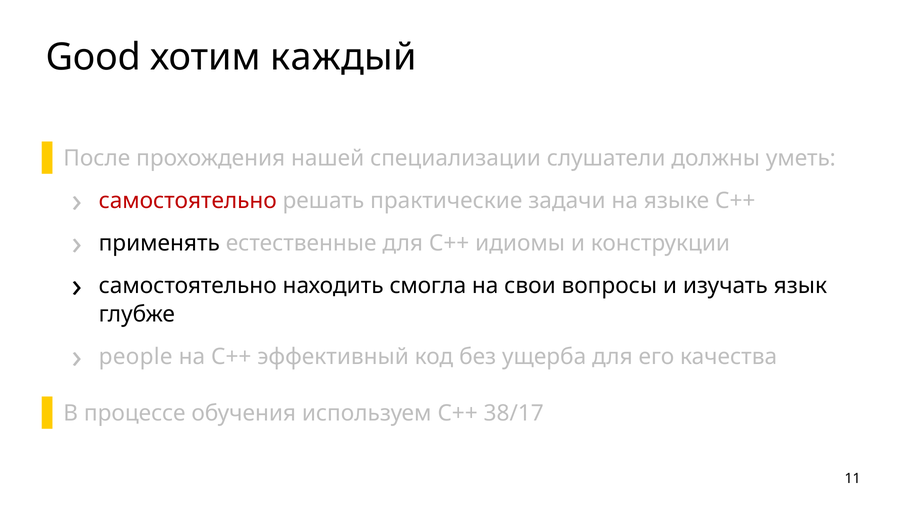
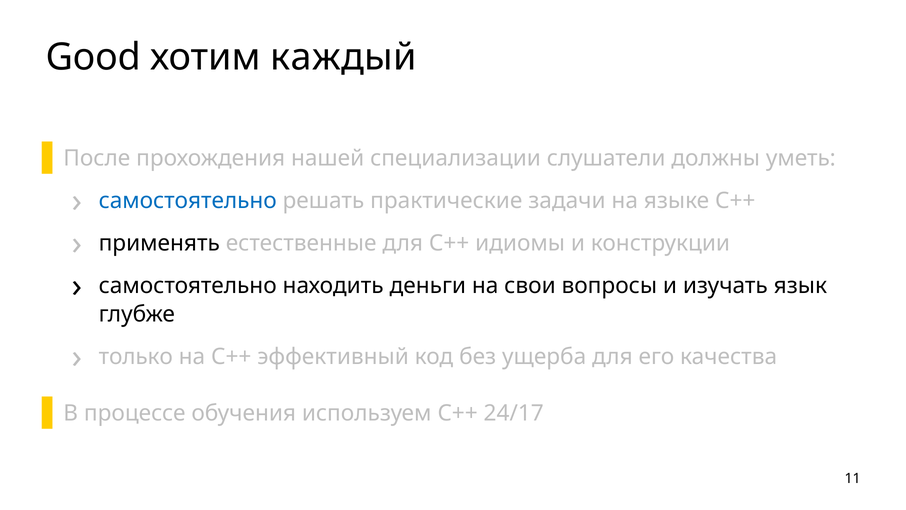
самостоятельно colour: red -> blue (188, 201)
смогла: смогла -> деньги (428, 286)
people: people -> только (136, 356)
38/17: 38/17 -> 24/17 (514, 413)
